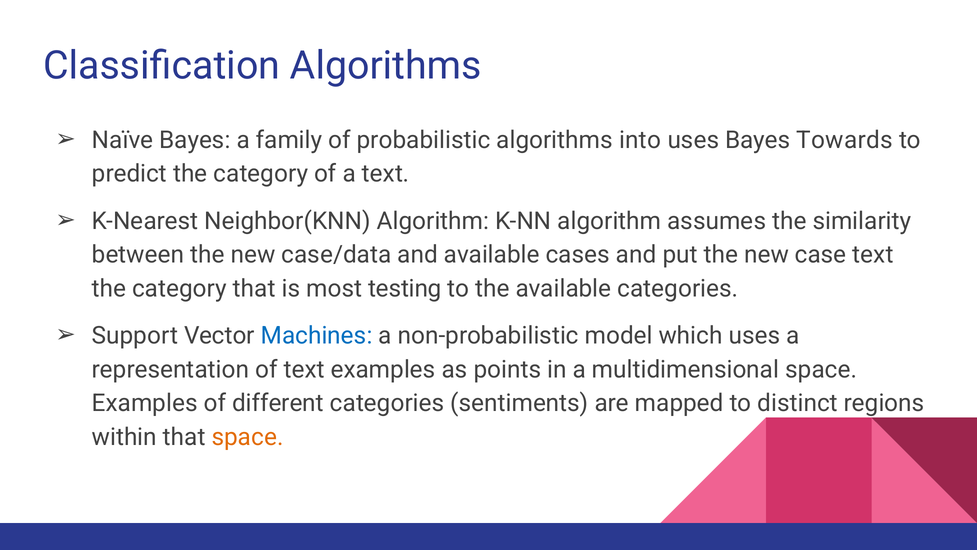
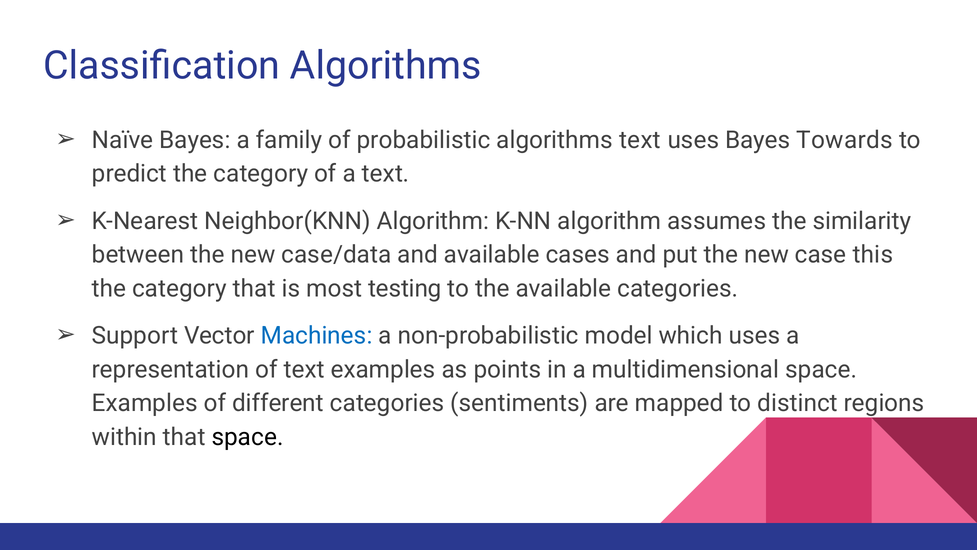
algorithms into: into -> text (640, 140)
case text: text -> this (873, 255)
space colour: orange -> black (248, 437)
